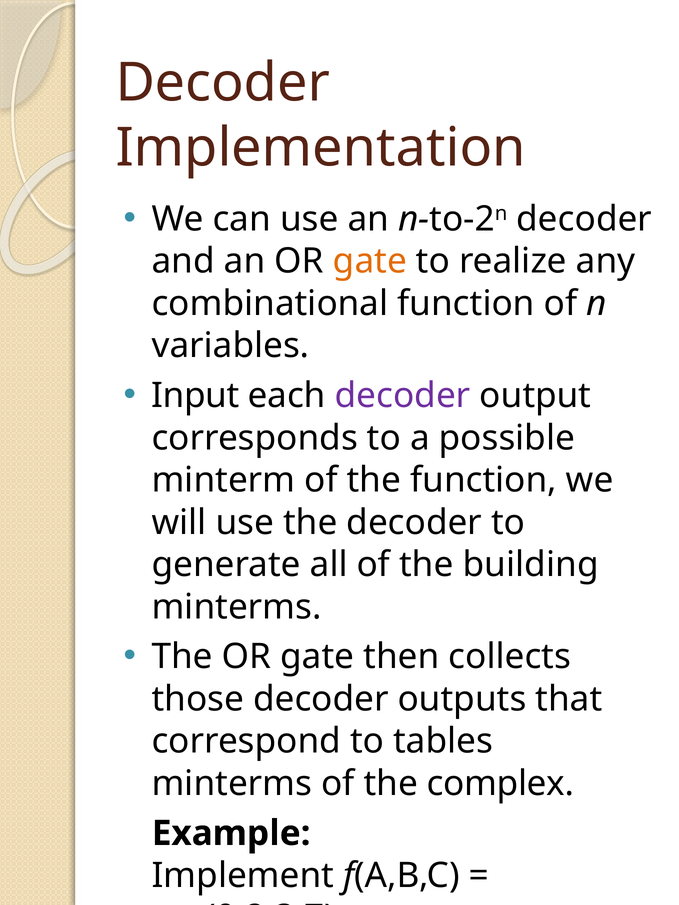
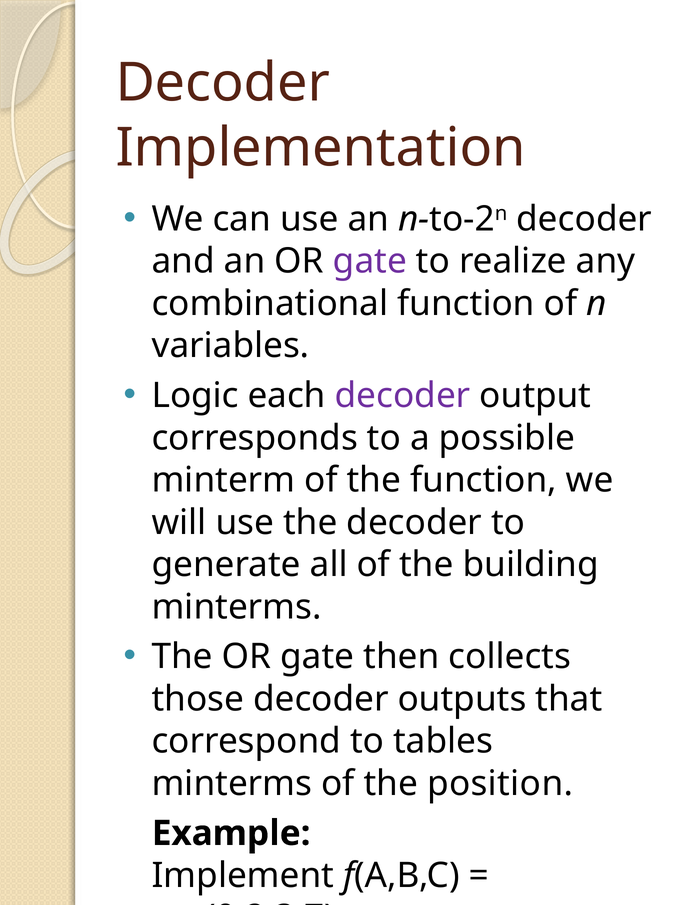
gate colour: orange -> purple (370, 261)
Input: Input -> Logic (195, 396)
complex: complex -> position (500, 784)
